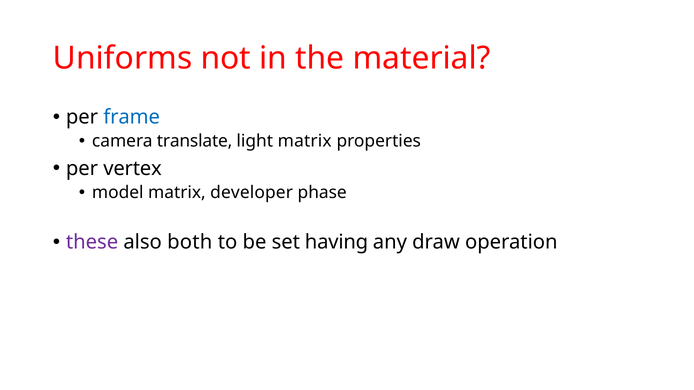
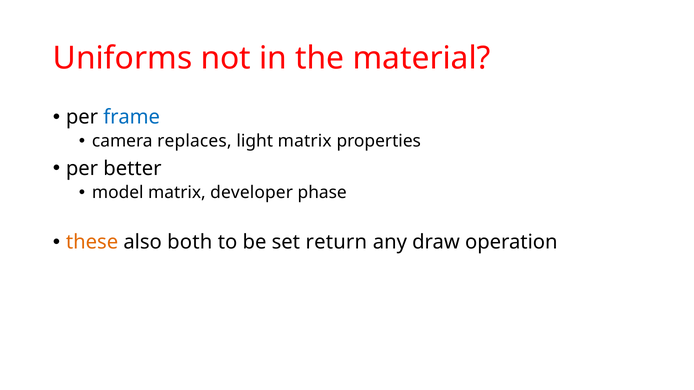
translate: translate -> replaces (194, 141)
vertex: vertex -> better (132, 169)
these colour: purple -> orange (92, 243)
having: having -> return (336, 243)
